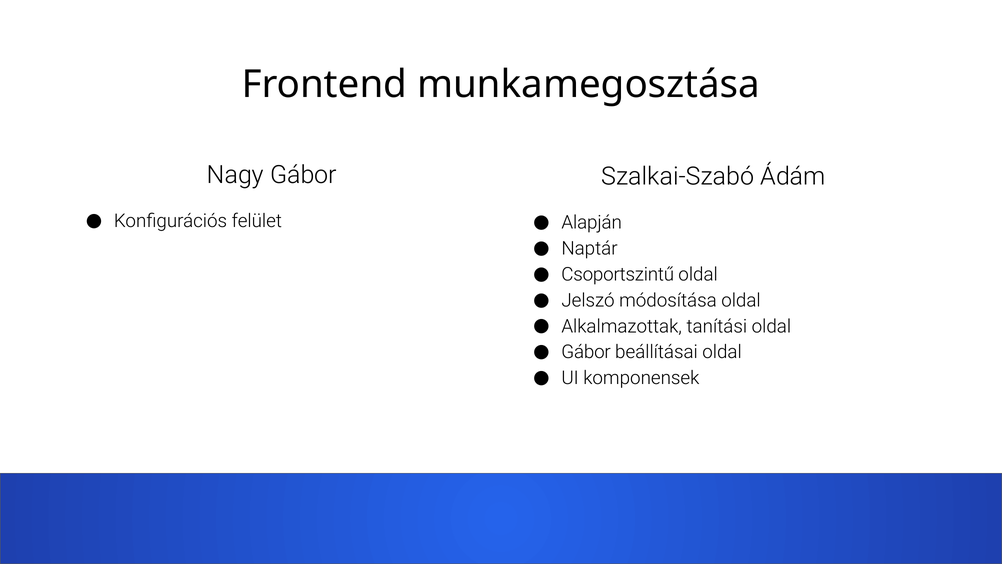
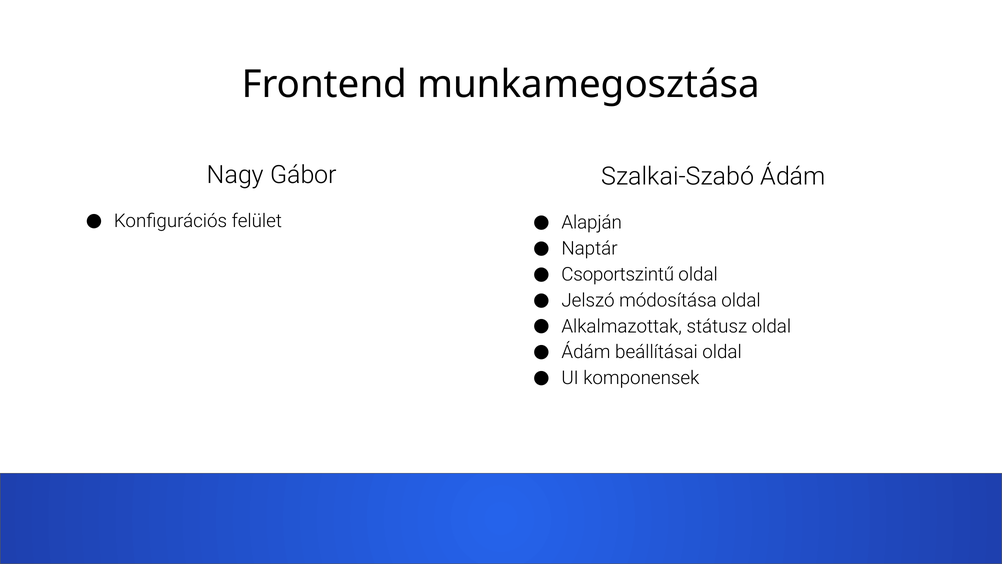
tanítási: tanítási -> státusz (717, 326)
Gábor: Gábor -> Ádám (586, 352)
